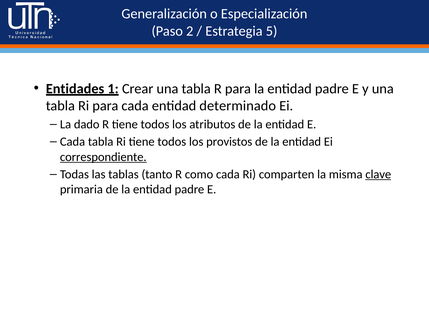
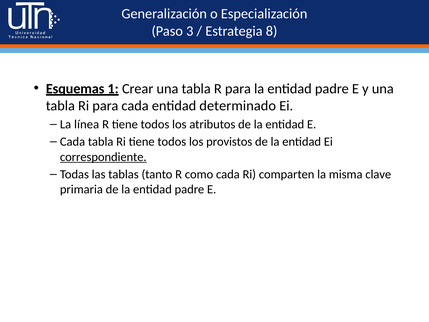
2: 2 -> 3 (190, 31)
5: 5 -> 8 (272, 31)
Entidades: Entidades -> Esquemas (75, 89)
dado: dado -> línea (87, 124)
clave underline: present -> none (378, 174)
